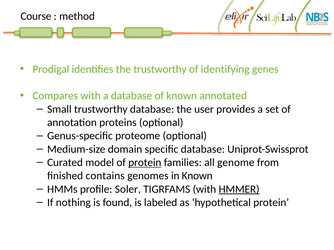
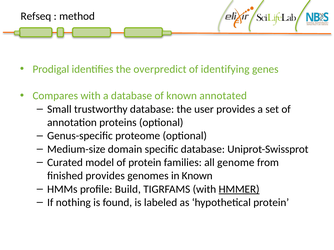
Course: Course -> Refseq (36, 16)
the trustworthy: trustworthy -> overpredict (160, 69)
protein underline: present -> none (145, 163)
finished contains: contains -> provides (105, 176)
Soler: Soler -> Build (128, 189)
